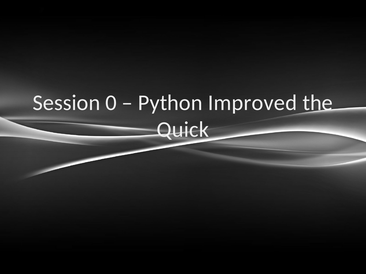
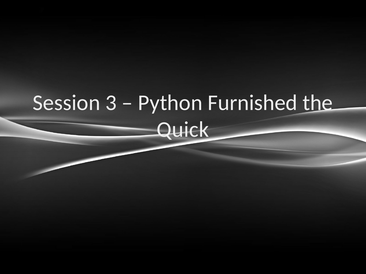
0: 0 -> 3 (111, 103)
Improved: Improved -> Furnished (253, 103)
